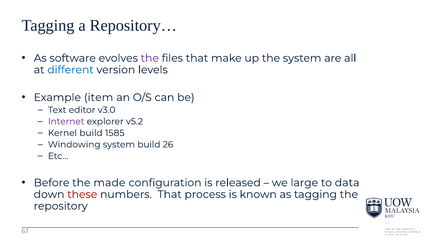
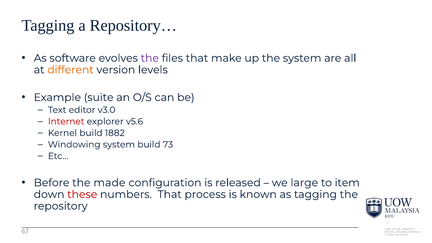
different colour: blue -> orange (70, 70)
item: item -> suite (99, 97)
Internet colour: purple -> red (66, 121)
v5.2: v5.2 -> v5.6 (135, 121)
1585: 1585 -> 1882 (115, 133)
26: 26 -> 73 (168, 145)
data: data -> item (347, 183)
